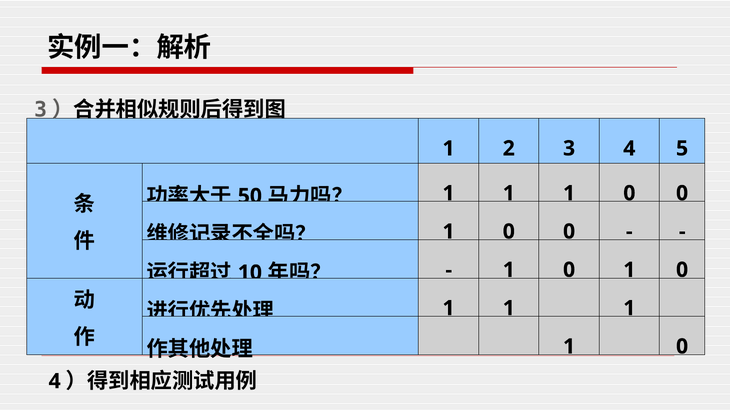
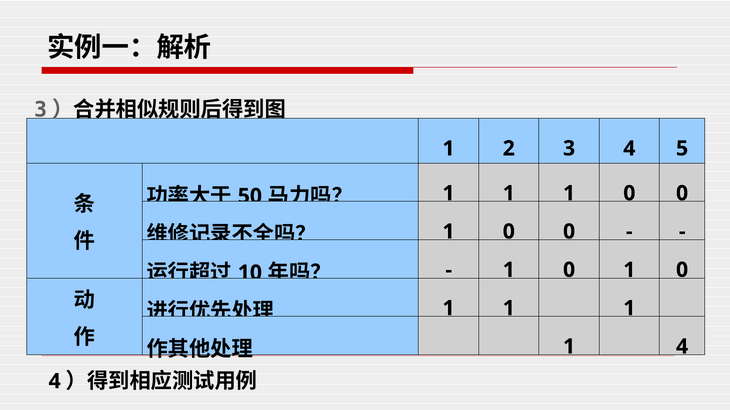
0: 0 -> 4 (682, 347)
